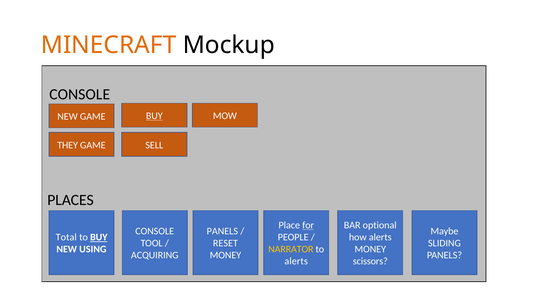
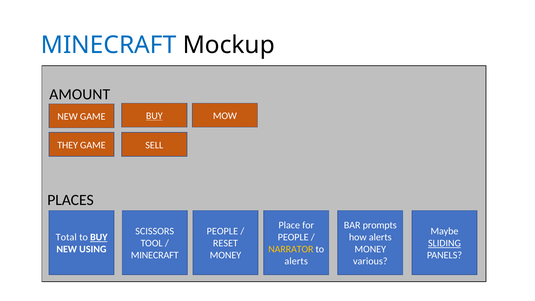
MINECRAFT colour: orange -> blue (109, 45)
CONSOLE: CONSOLE -> AMOUNT (80, 94)
for underline: present -> none (308, 225)
optional: optional -> prompts (380, 225)
CONSOLE: CONSOLE -> SCISSORS (155, 231)
PANELS: PANELS -> PEOPLE (222, 231)
SLIDING underline: none -> present (444, 243)
ACQUIRING: ACQUIRING -> MINECRAFT (155, 255)
scissors: scissors -> various (370, 261)
